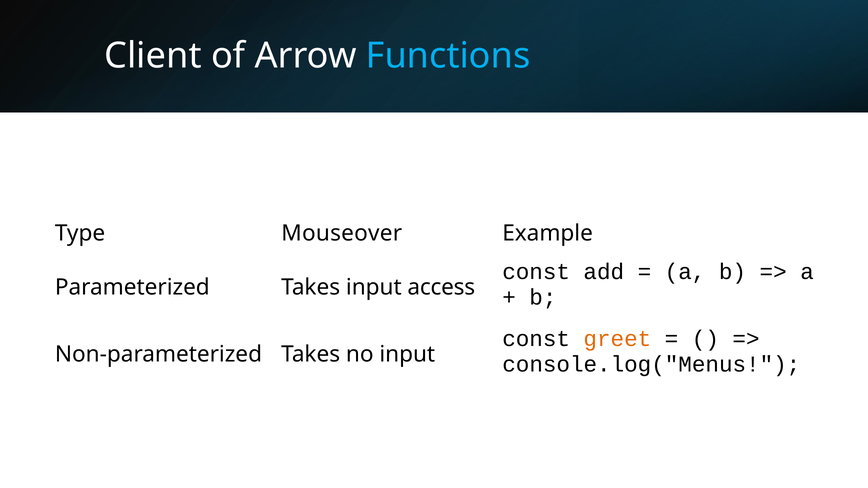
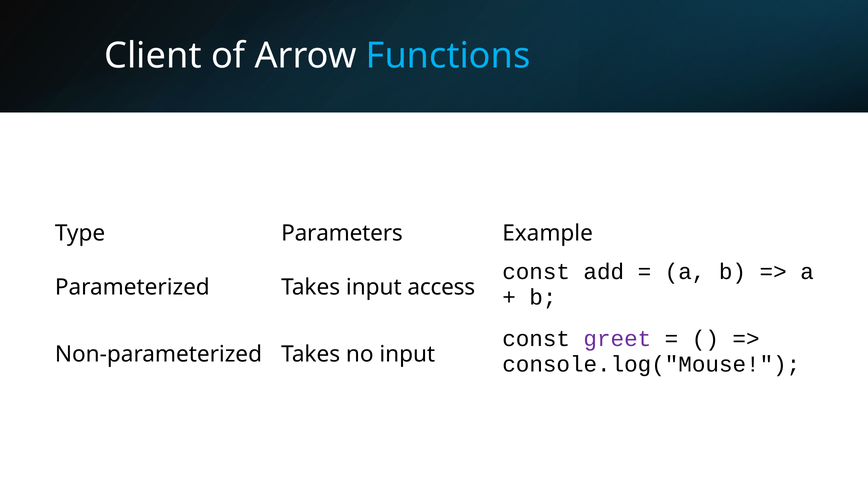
Mouseover: Mouseover -> Parameters (342, 233)
greet colour: orange -> purple (617, 339)
console.log("Menus: console.log("Menus -> console.log("Mouse (651, 365)
